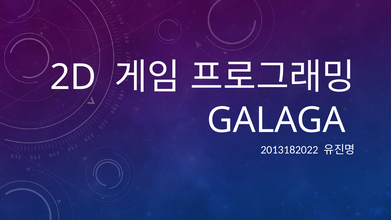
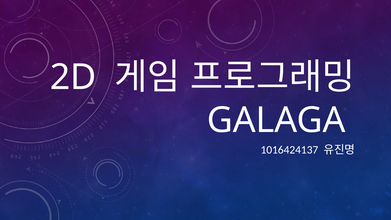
2013182022: 2013182022 -> 1016424137 (289, 150)
